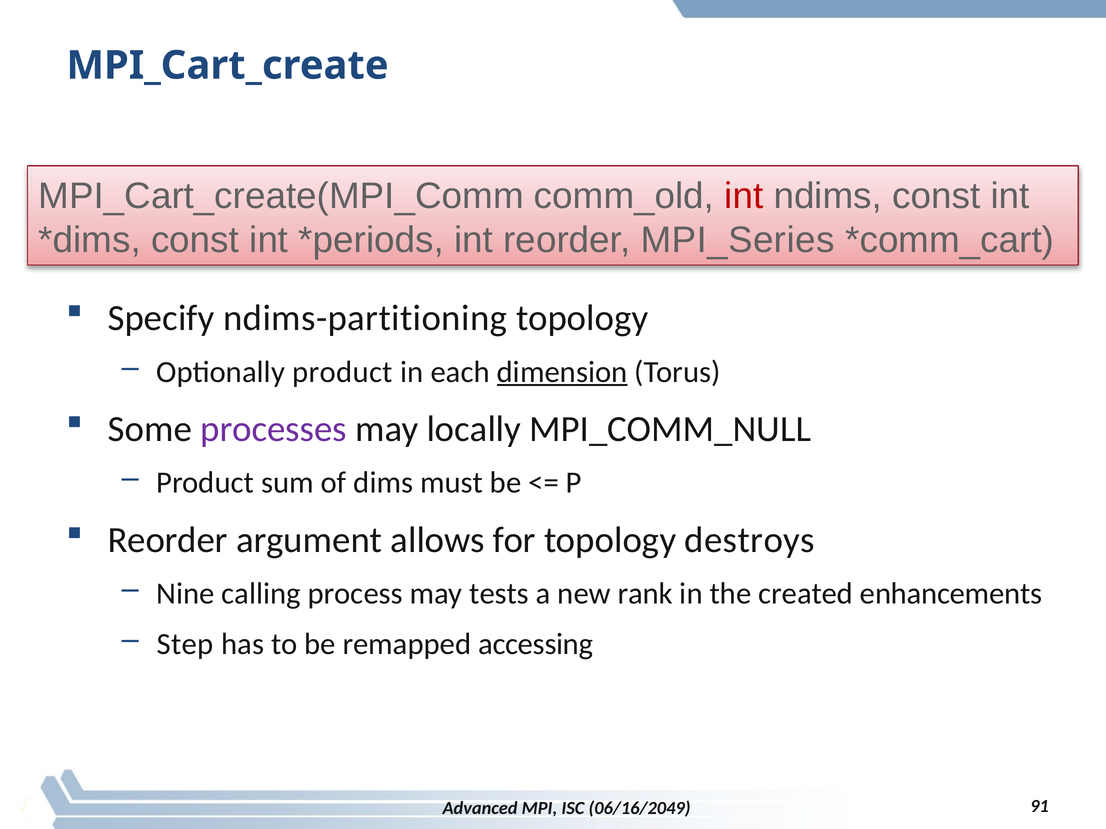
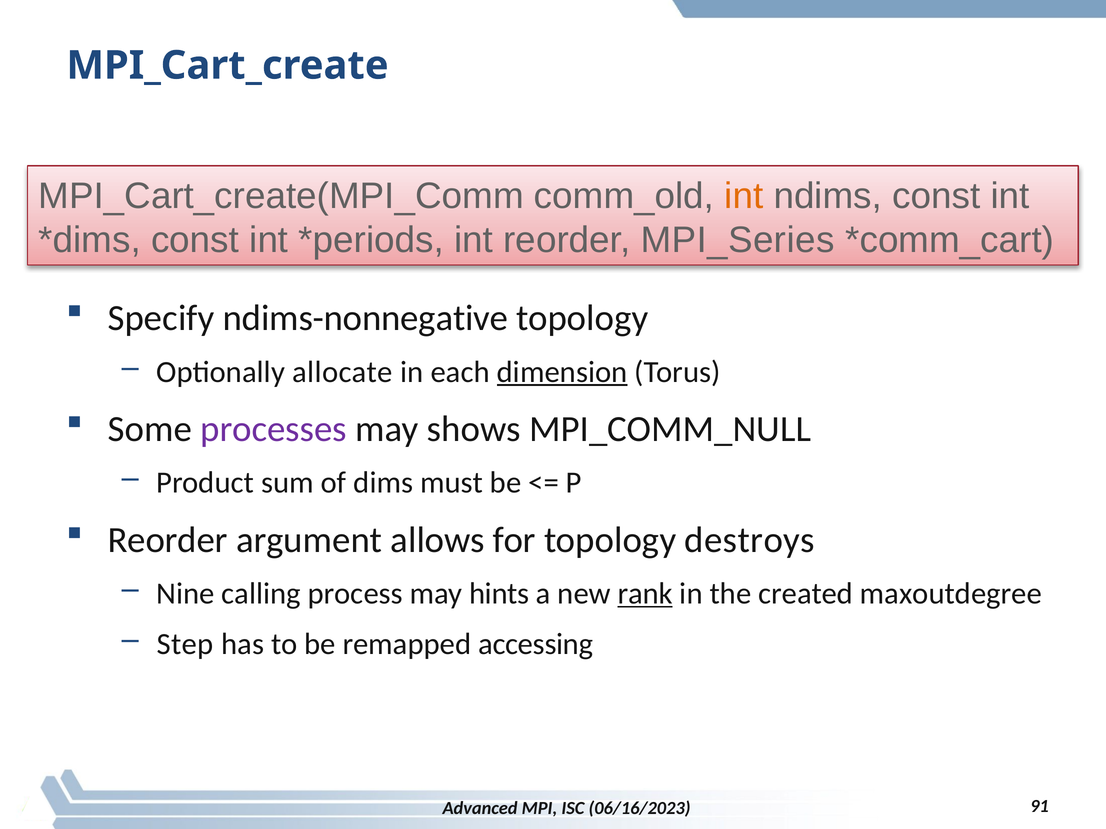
int colour: red -> orange (744, 196)
ndims-partitioning: ndims-partitioning -> ndims-nonnegative (365, 318)
Optionally product: product -> allocate (342, 372)
locally: locally -> shows (474, 429)
tests: tests -> hints (499, 594)
rank underline: none -> present (645, 594)
enhancements: enhancements -> maxoutdegree (951, 594)
06/16/2049: 06/16/2049 -> 06/16/2023 (640, 808)
